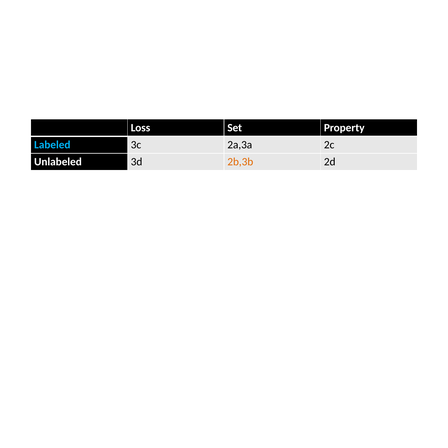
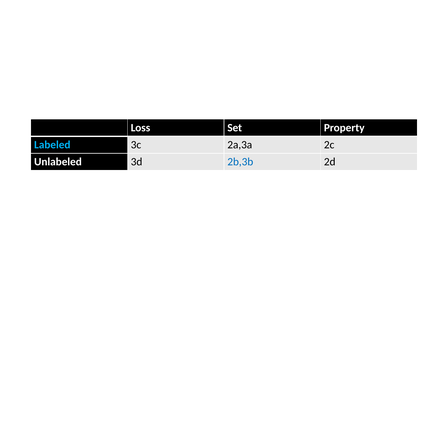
2b,3b colour: orange -> blue (240, 162)
